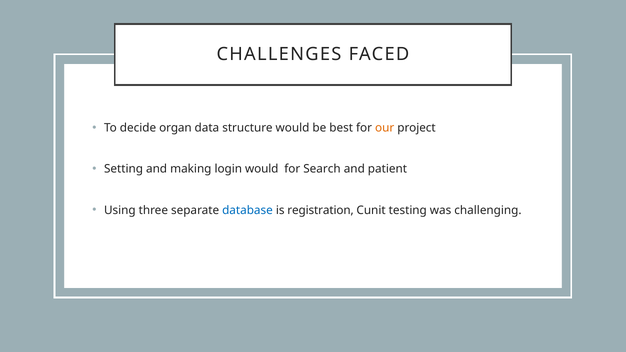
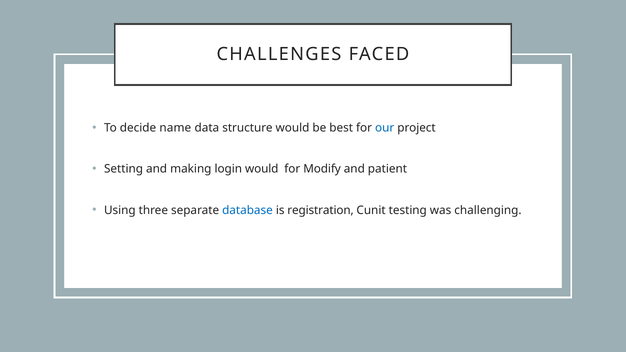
organ: organ -> name (175, 128)
our colour: orange -> blue (385, 128)
Search: Search -> Modify (322, 169)
